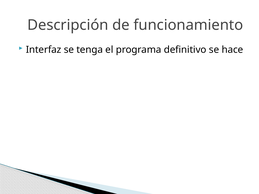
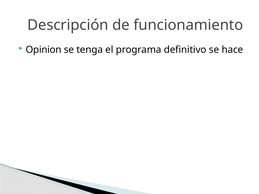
Interfaz: Interfaz -> Opinion (44, 50)
